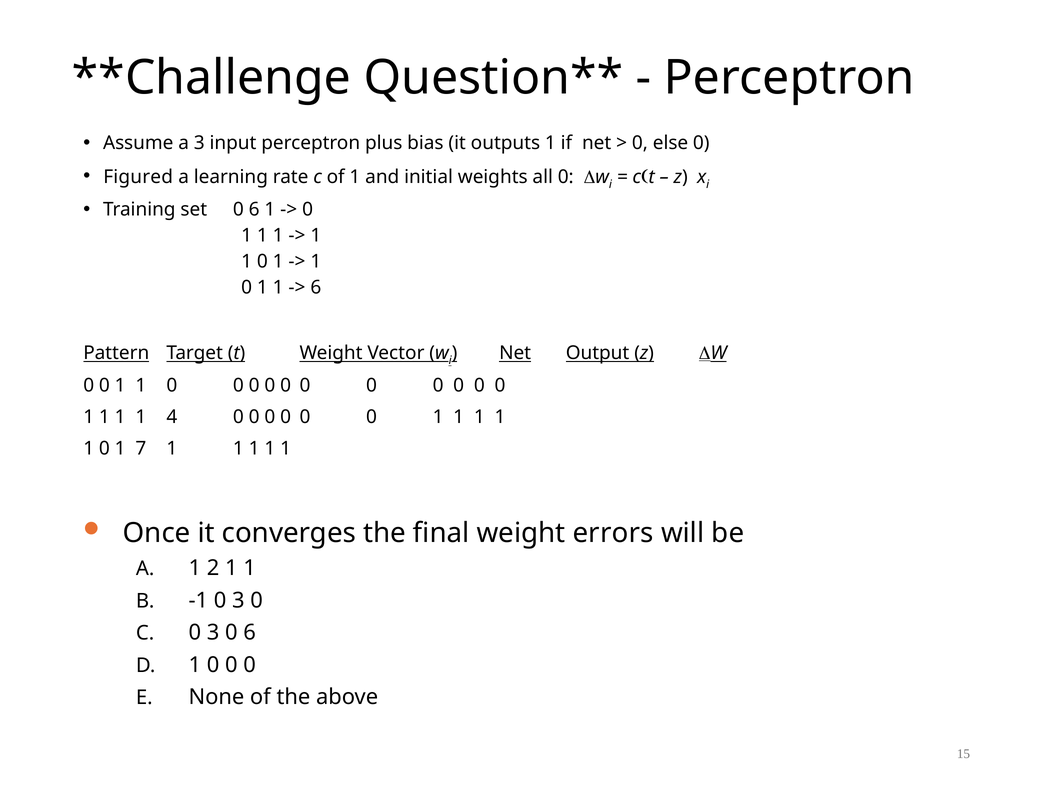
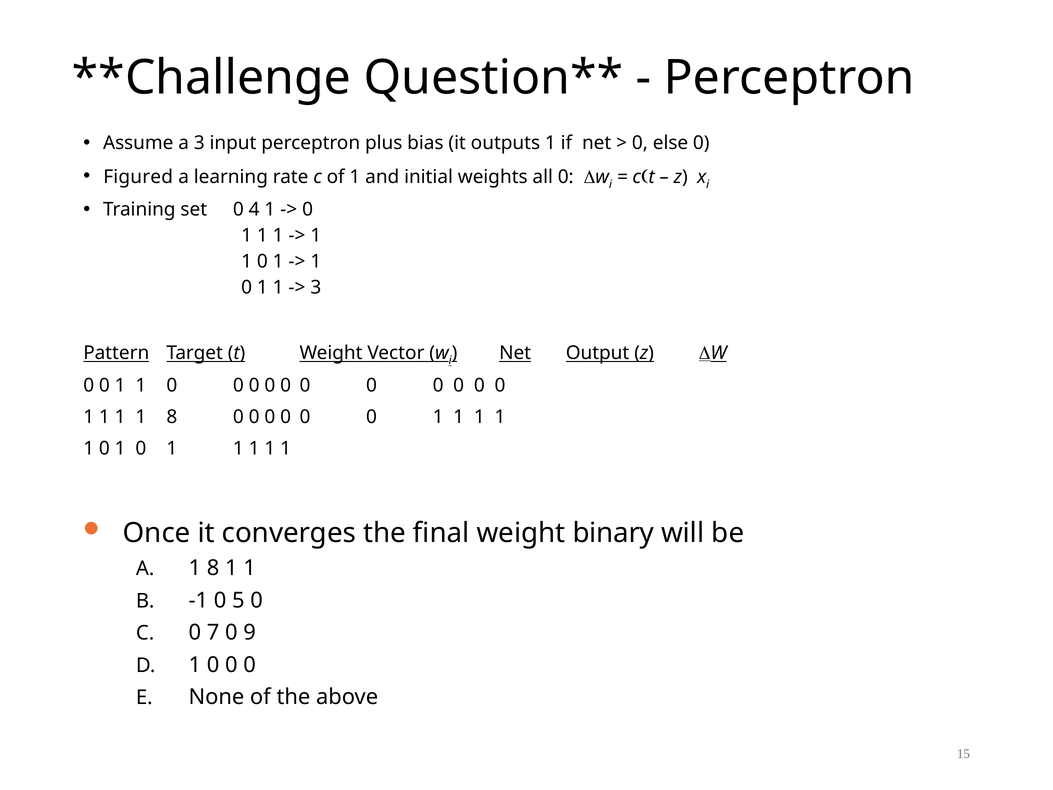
set 0 6: 6 -> 4 (254, 209)
6: 6 -> 3 (316, 287)
1 1 4: 4 -> 8 (172, 417)
0 1 7: 7 -> 0 (141, 448)
errors: errors -> binary (613, 533)
A 1 2: 2 -> 8 (213, 568)
-1 0 3: 3 -> 5 (238, 600)
C 0 3: 3 -> 7 (213, 632)
6: 6 -> 9 (250, 632)
